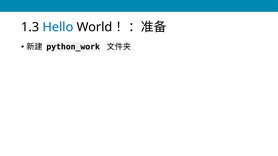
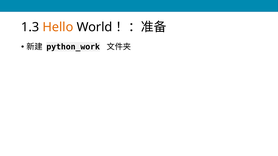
Hello colour: blue -> orange (58, 27)
